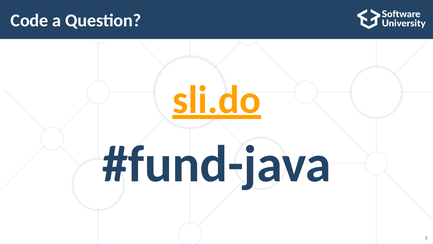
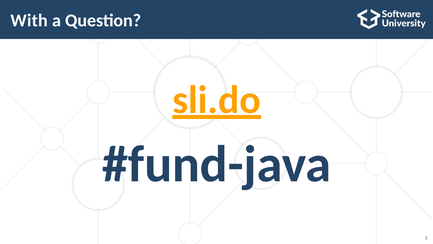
Code: Code -> With (29, 21)
